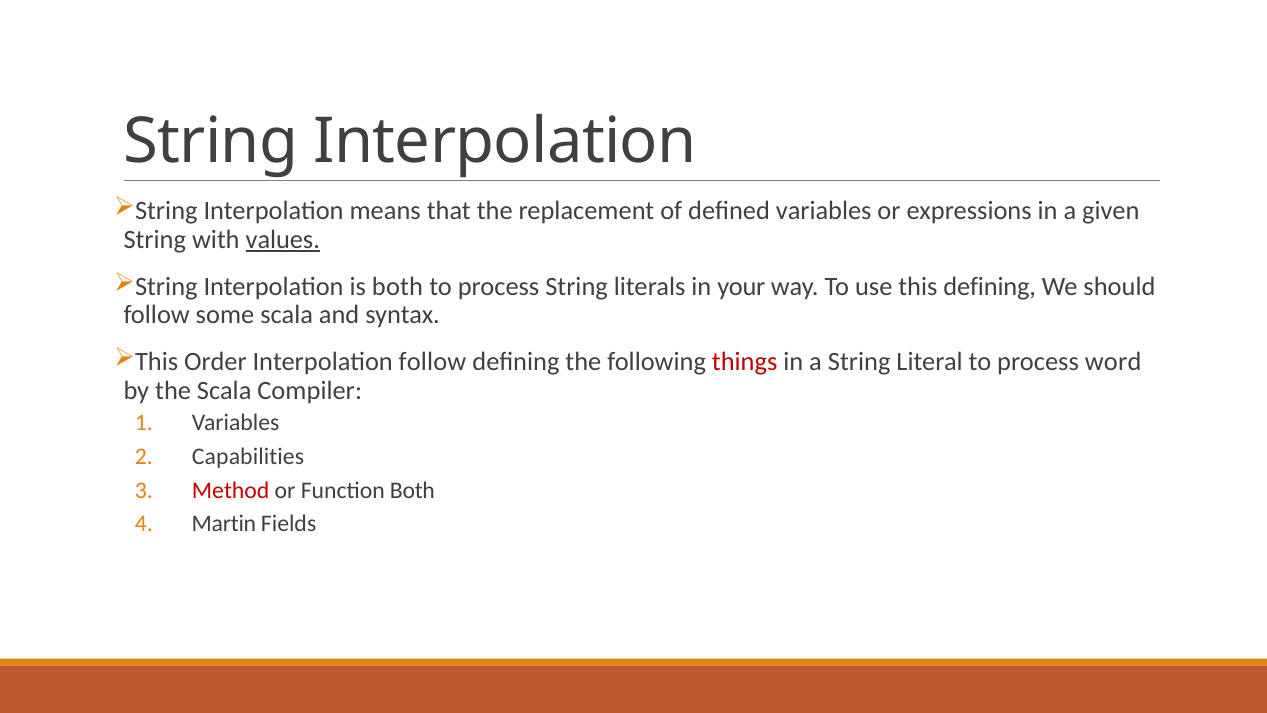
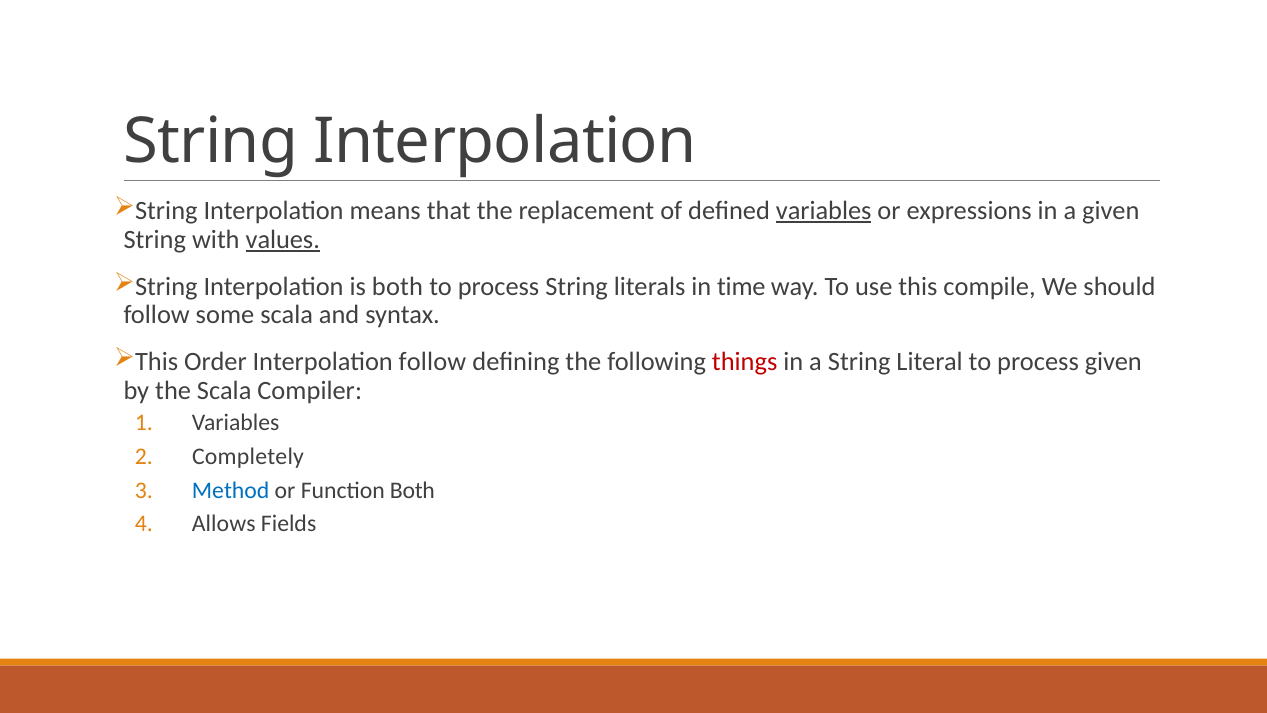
variables underline: none -> present (824, 211)
your: your -> time (741, 286)
this defining: defining -> compile (990, 286)
process word: word -> given (1113, 362)
Capabilities: Capabilities -> Completely (248, 456)
Method colour: red -> blue (231, 490)
Martin: Martin -> Allows (224, 524)
